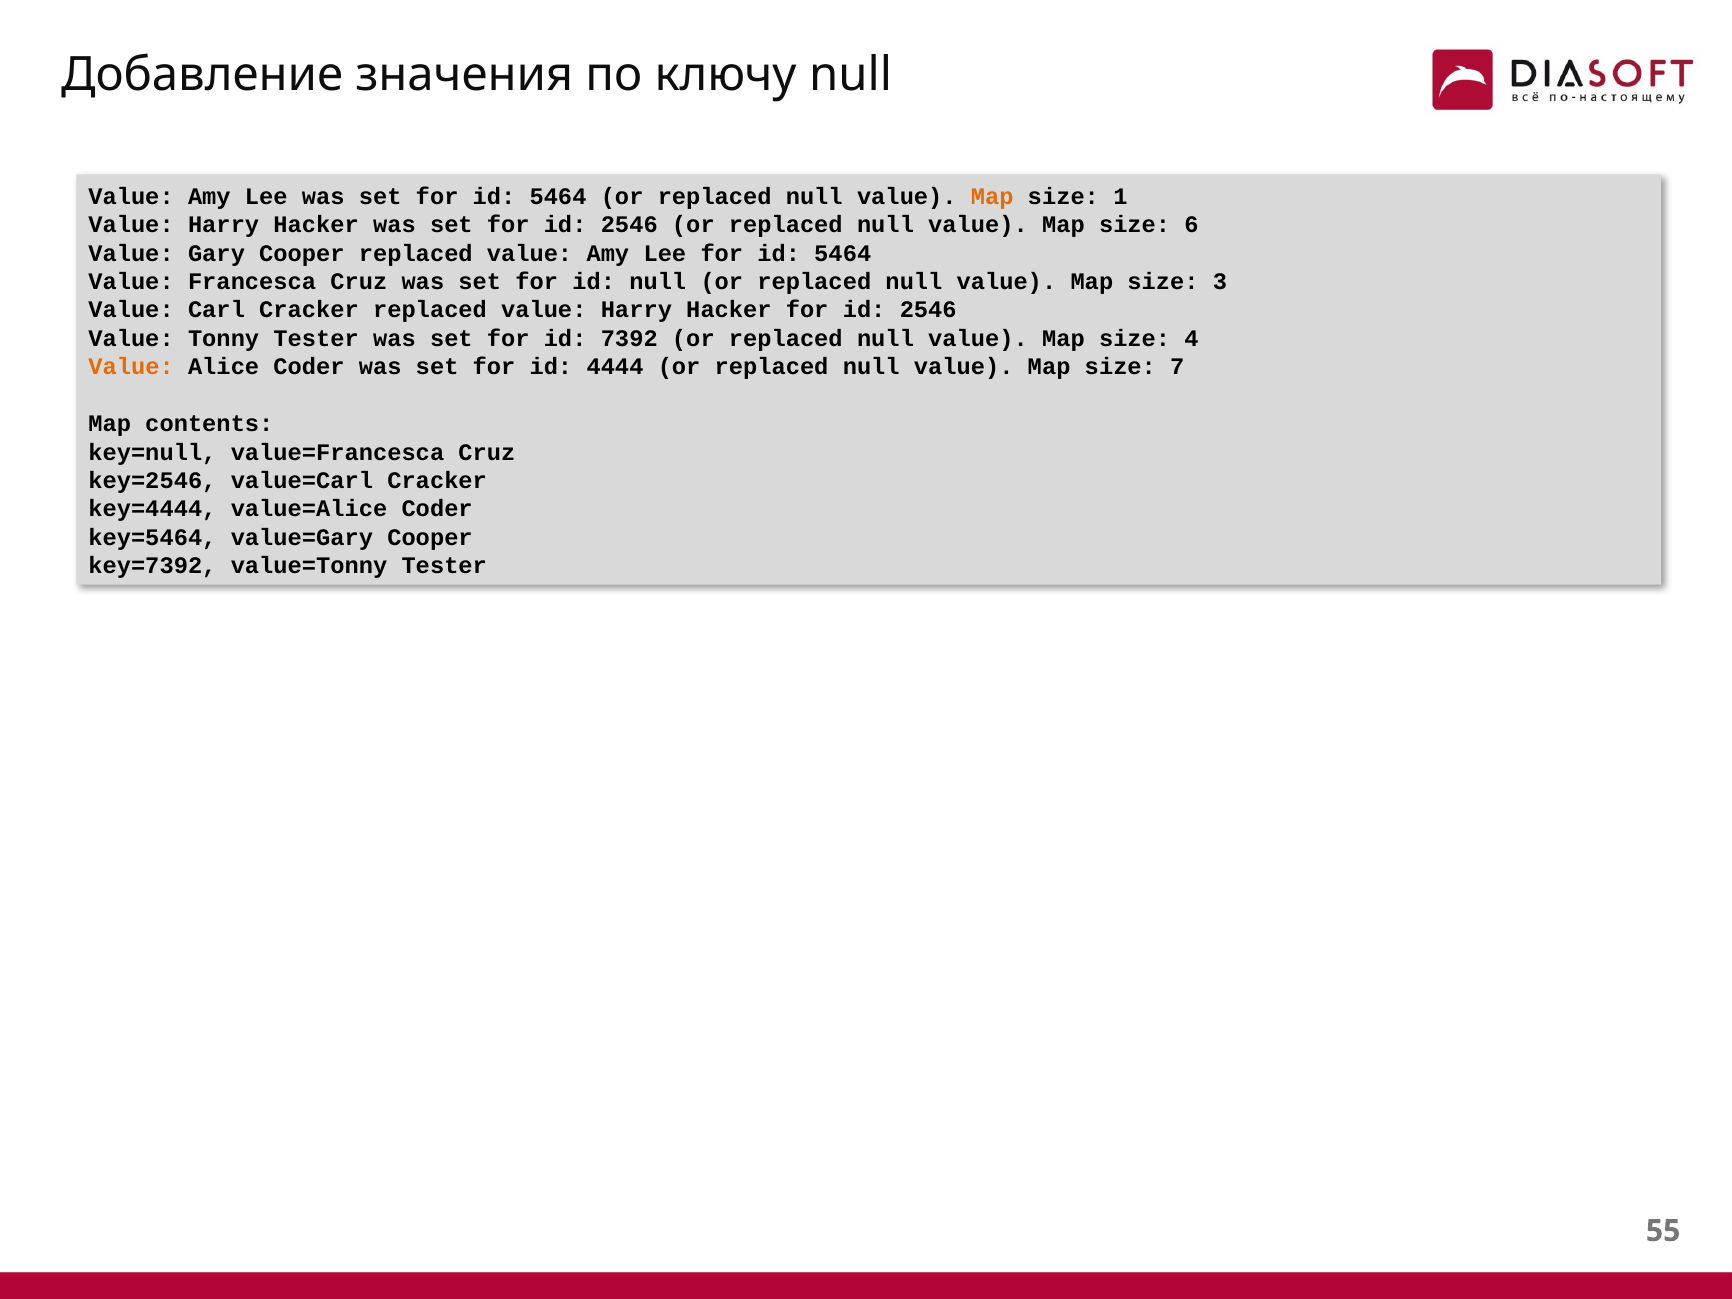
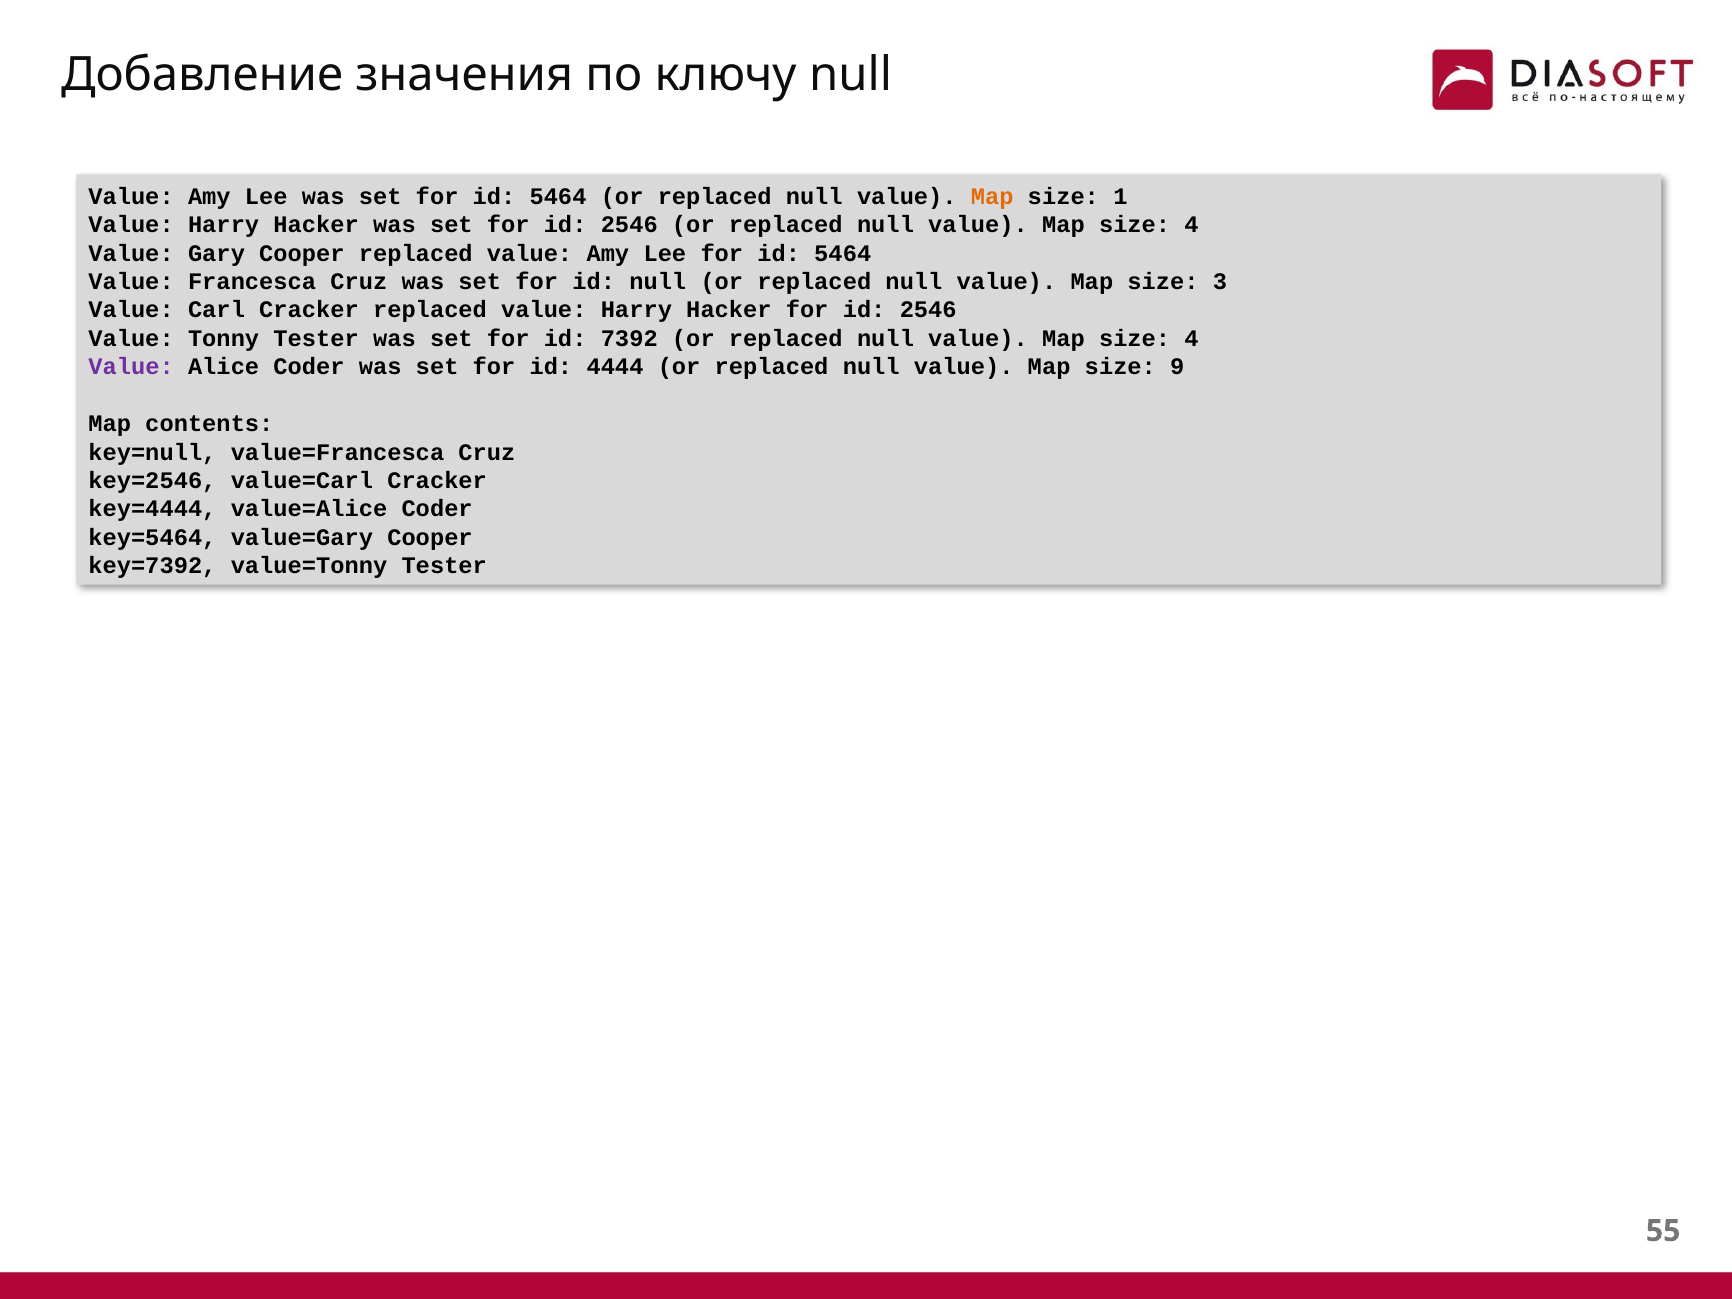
6: 6 -> 4 (1192, 225)
Value colour: orange -> purple (131, 367)
7: 7 -> 9 (1177, 367)
